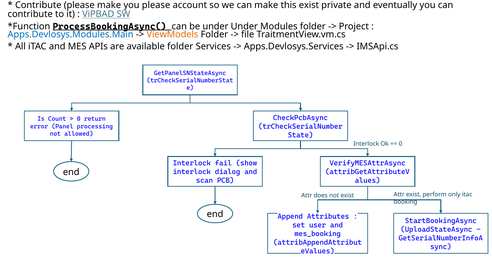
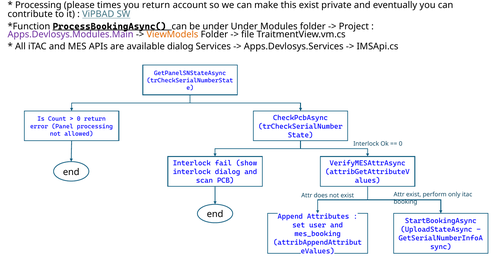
Contribute: Contribute -> Processing (38, 5)
please make: make -> times (109, 5)
you please: please -> return (156, 5)
Apps.Devlosys.Modules.Main colour: blue -> purple (71, 34)
available folder: folder -> dialog (180, 46)
